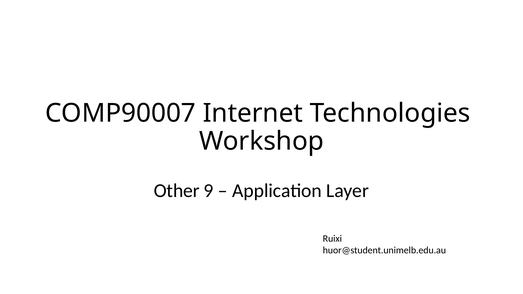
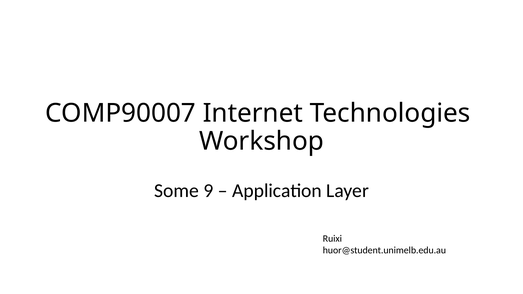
Other: Other -> Some (177, 191)
